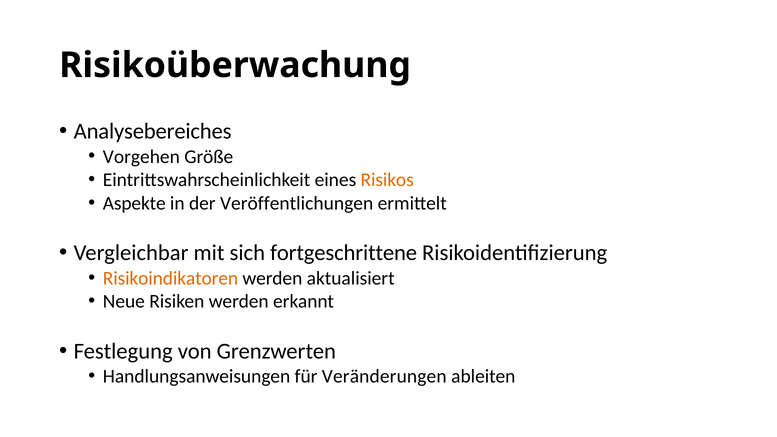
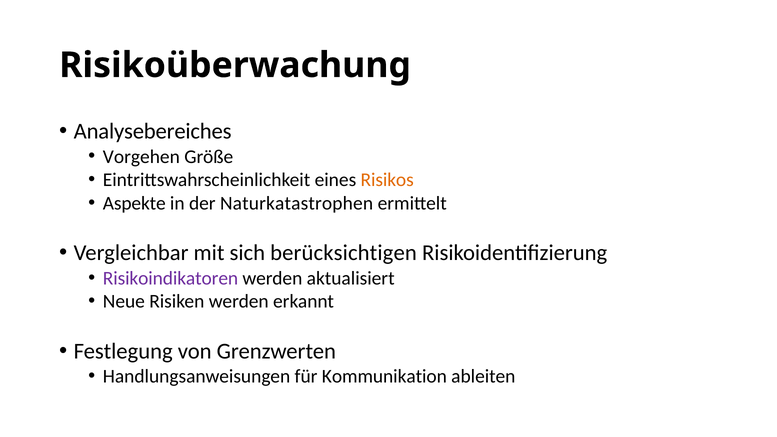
Veröffentlichungen: Veröffentlichungen -> Naturkatastrophen (297, 203)
fortgeschrittene: fortgeschrittene -> berücksichtigen (343, 253)
Risikoindikatoren colour: orange -> purple (170, 278)
Veränderungen: Veränderungen -> Kommunikation (384, 377)
